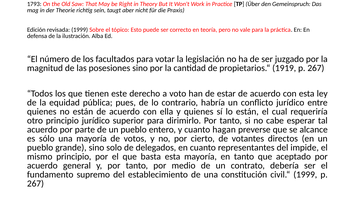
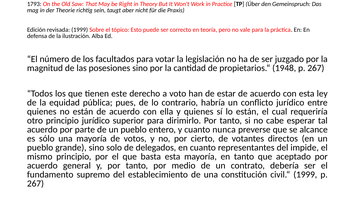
1919: 1919 -> 1948 (284, 68)
hagan: hagan -> nunca (224, 129)
